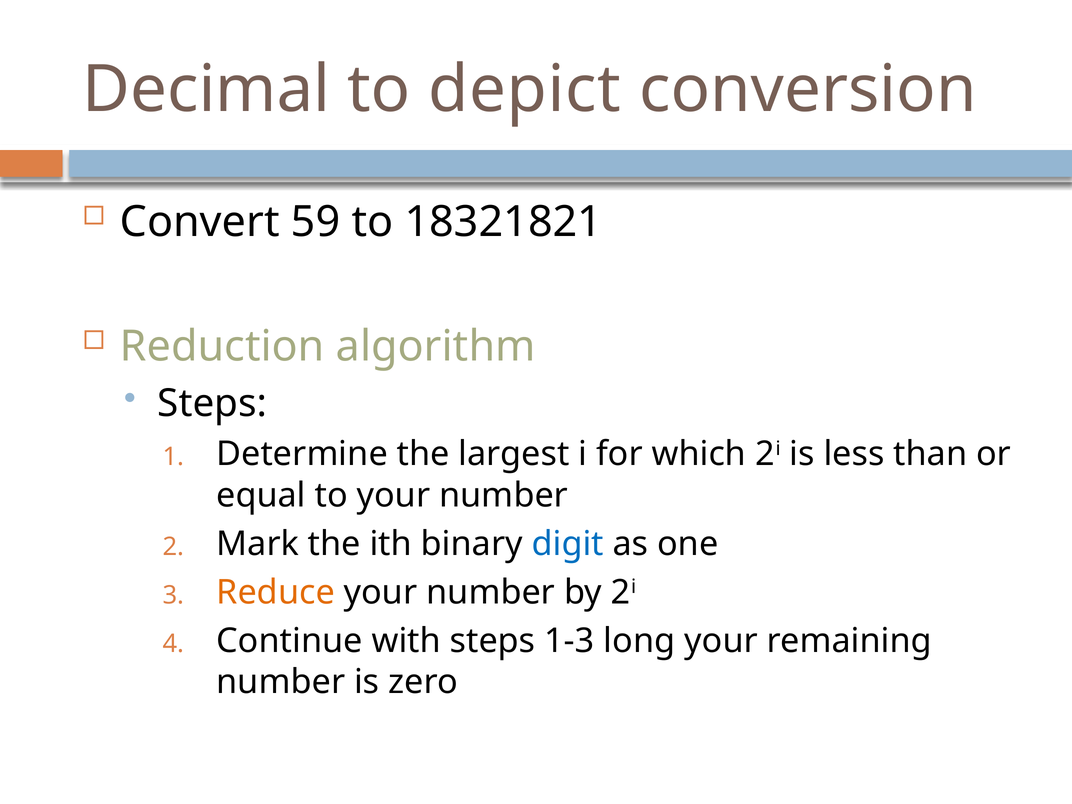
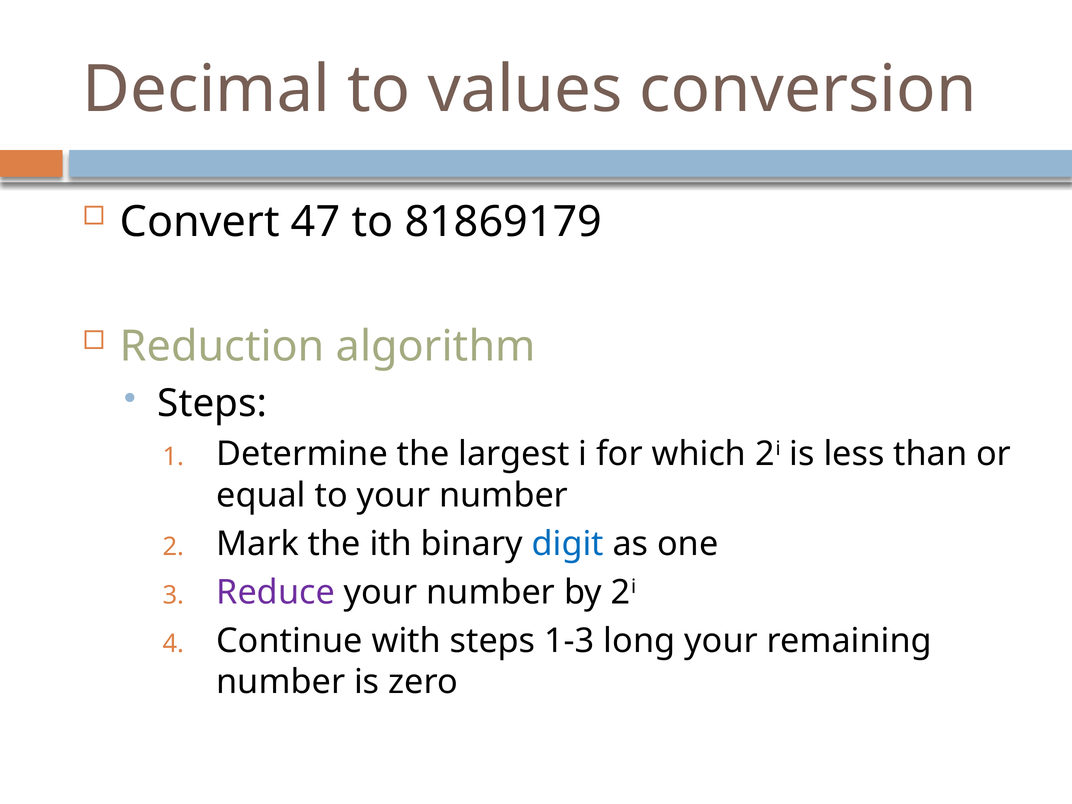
depict: depict -> values (525, 89)
59: 59 -> 47 (316, 222)
18321821: 18321821 -> 81869179 (503, 222)
Reduce colour: orange -> purple (276, 592)
